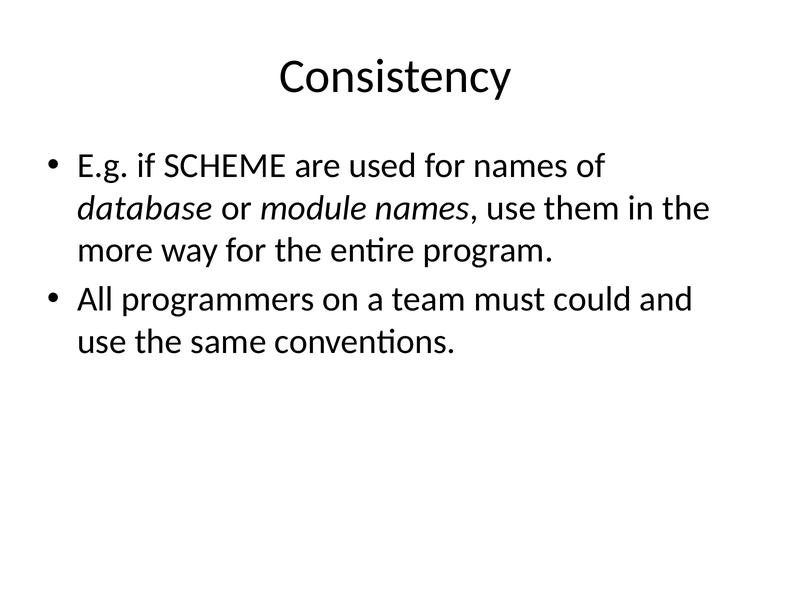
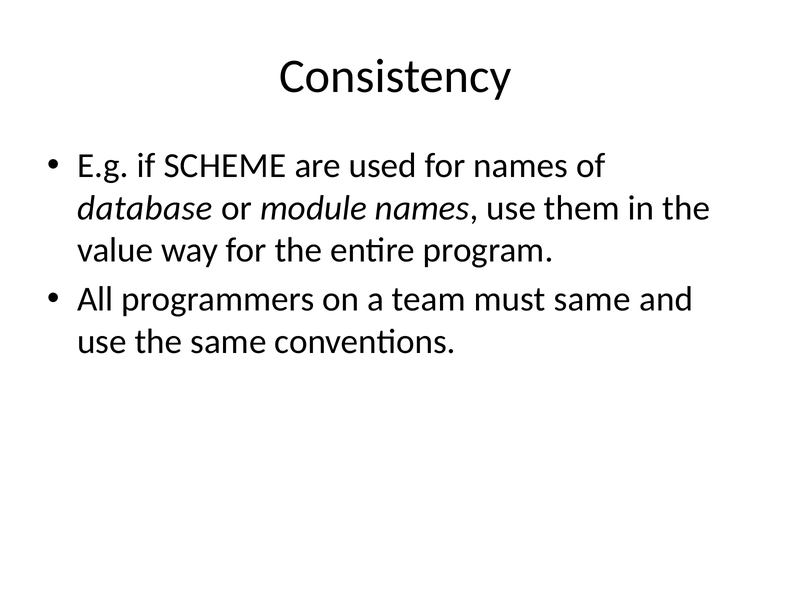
more: more -> value (115, 250)
must could: could -> same (592, 300)
